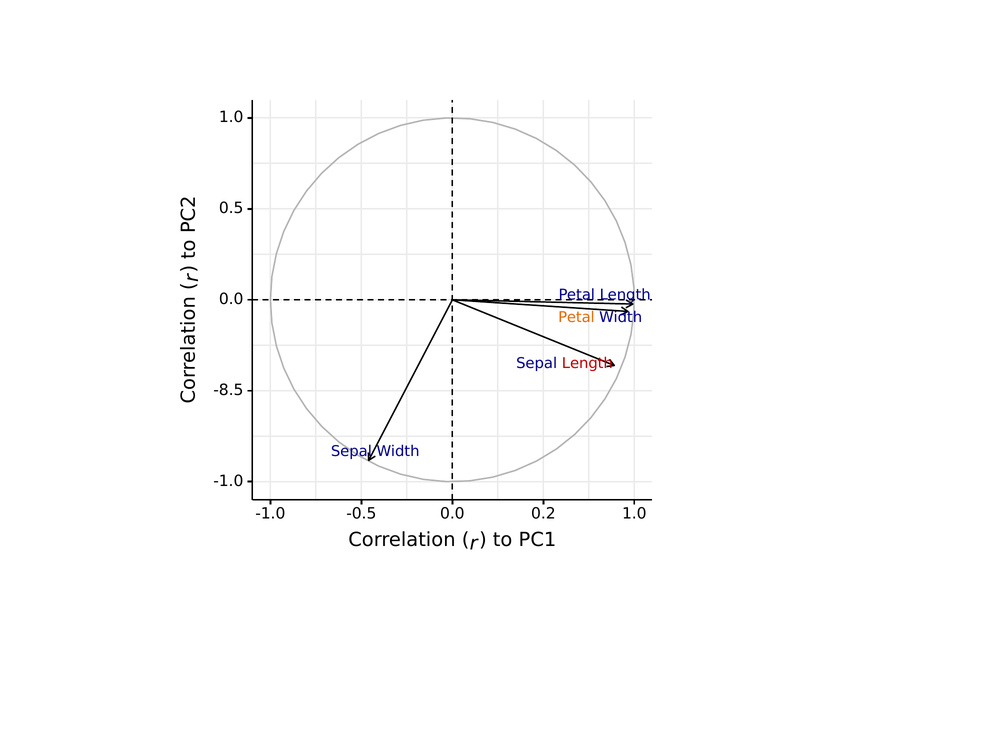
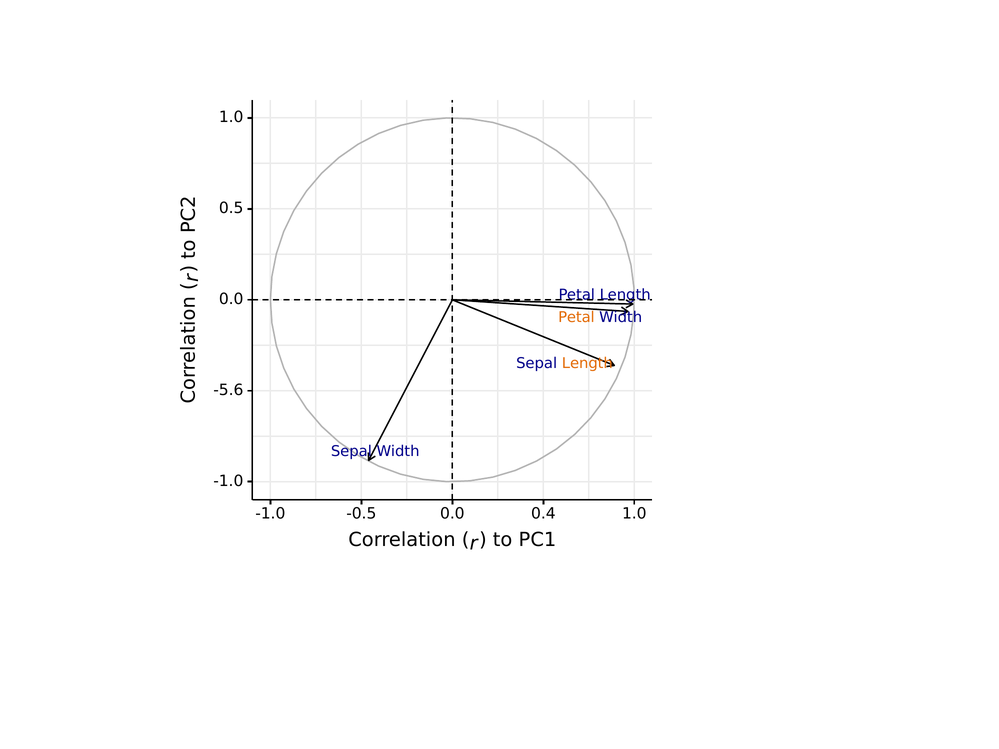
Length colour: red -> orange (587, 363)
-8.5: -8.5 -> -5.6 (228, 390)
0.2: 0.2 -> 0.4 (543, 514)
